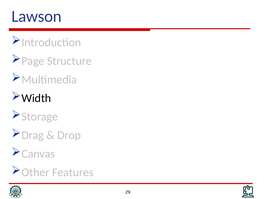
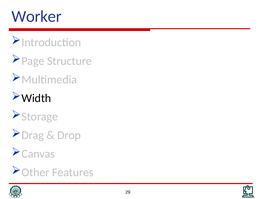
Lawson: Lawson -> Worker (37, 16)
